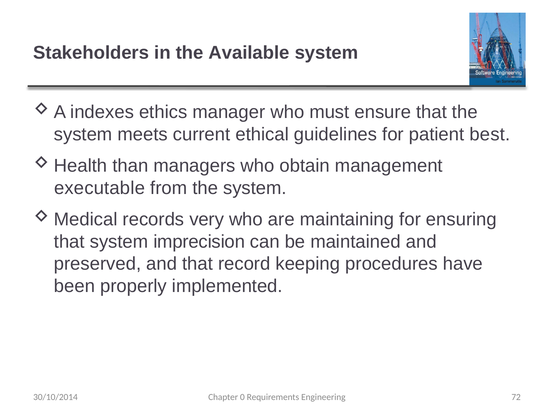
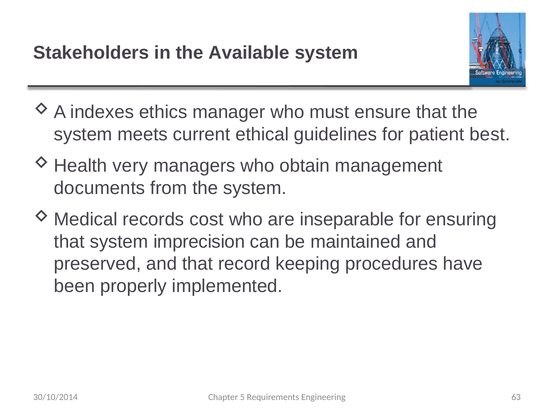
than: than -> very (130, 166)
executable: executable -> documents (100, 188)
very: very -> cost (207, 219)
maintaining: maintaining -> inseparable (347, 219)
0: 0 -> 5 (242, 397)
72: 72 -> 63 (516, 397)
